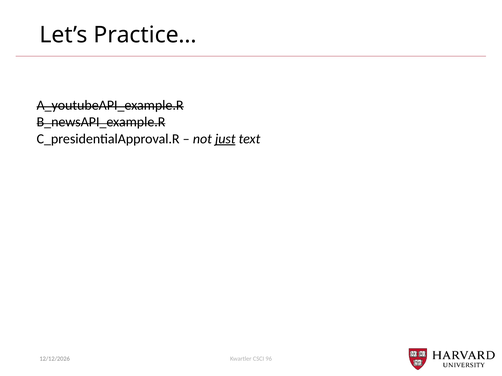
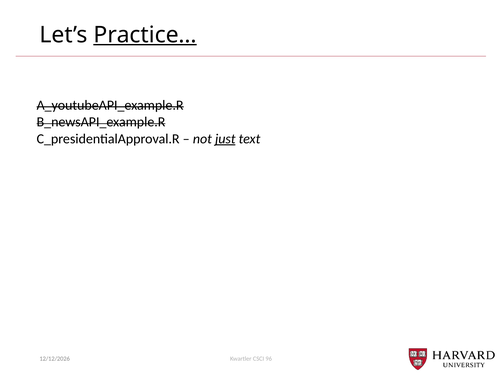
Practice… underline: none -> present (145, 35)
